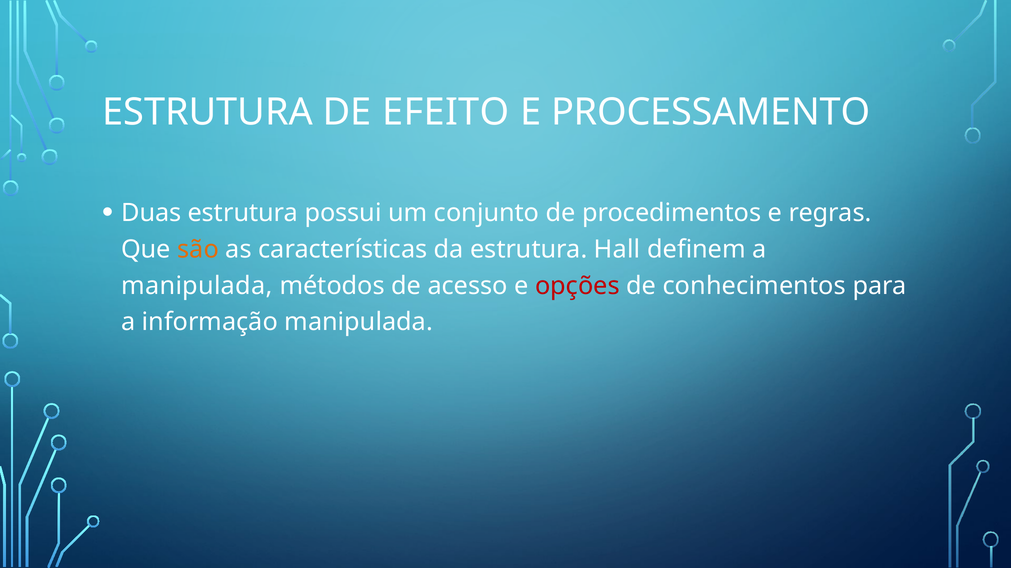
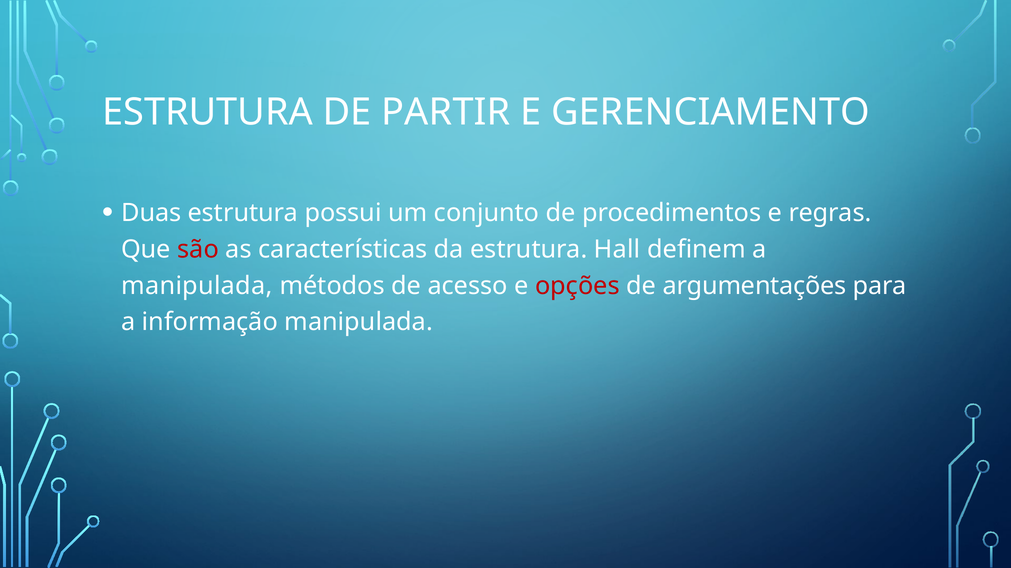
EFEITO: EFEITO -> PARTIR (446, 112)
PROCESSAMENTO: PROCESSAMENTO -> GERENCIAMENTO (711, 112)
são colour: orange -> red (198, 250)
conhecimentos: conhecimentos -> argumentações (755, 286)
